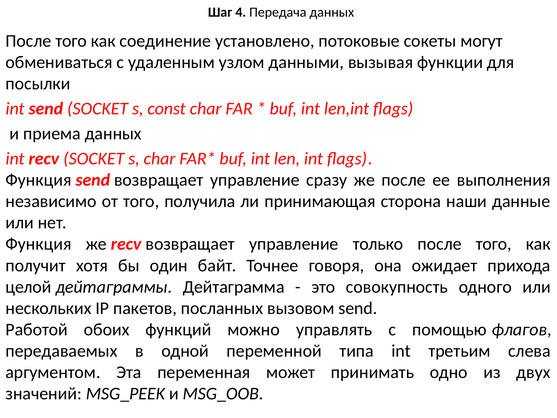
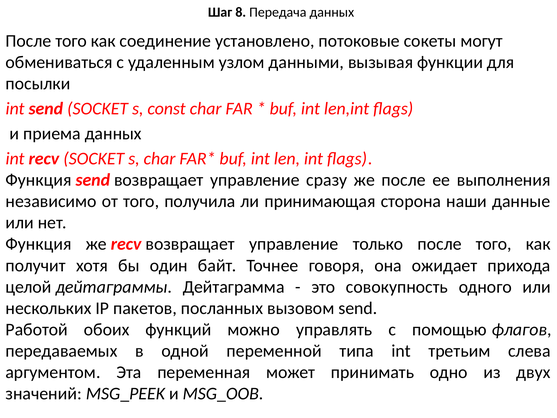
4: 4 -> 8 (241, 12)
